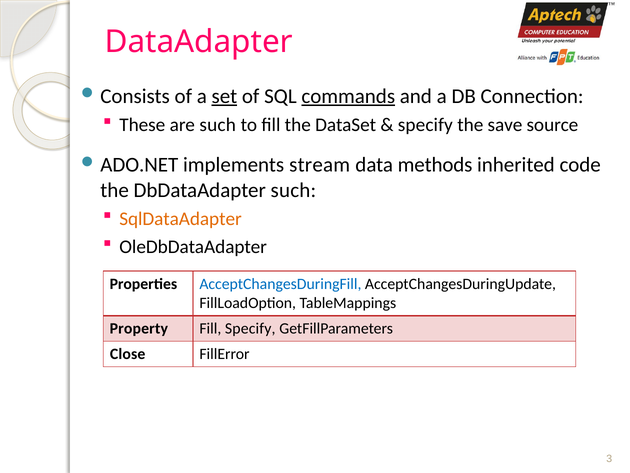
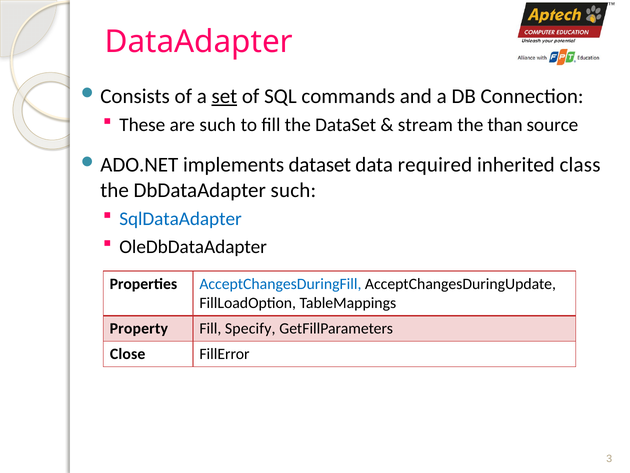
commands underline: present -> none (348, 96)
specify: specify -> stream (425, 125)
save: save -> than (505, 125)
implements stream: stream -> dataset (320, 165)
methods: methods -> required (435, 165)
code: code -> class (580, 165)
SqlDataAdapter colour: orange -> blue (180, 219)
